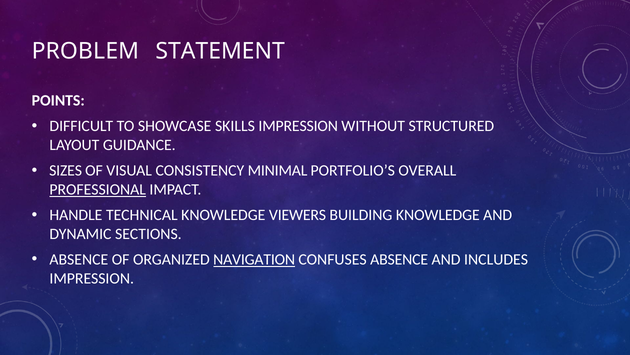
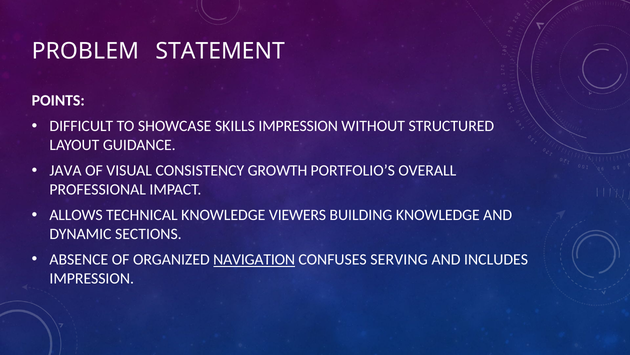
SIZES: SIZES -> JAVA (66, 170)
MINIMAL: MINIMAL -> GROWTH (278, 170)
PROFESSIONAL underline: present -> none (98, 189)
HANDLE: HANDLE -> ALLOWS (76, 215)
CONFUSES ABSENCE: ABSENCE -> SERVING (399, 259)
